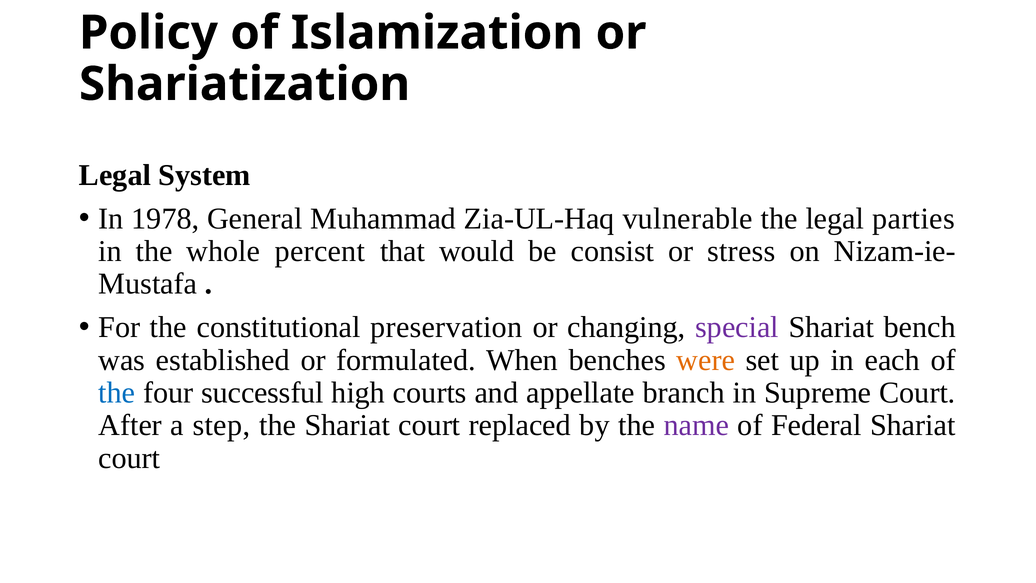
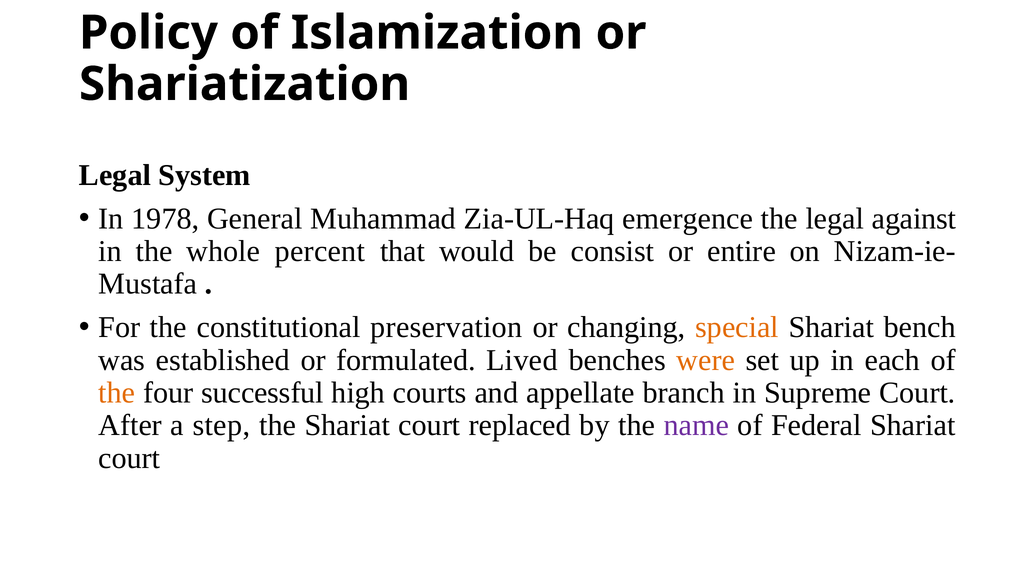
vulnerable: vulnerable -> emergence (688, 219)
parties: parties -> against (914, 219)
stress: stress -> entire (742, 251)
special colour: purple -> orange (737, 327)
When: When -> Lived (522, 360)
the colour: blue -> orange (117, 393)
